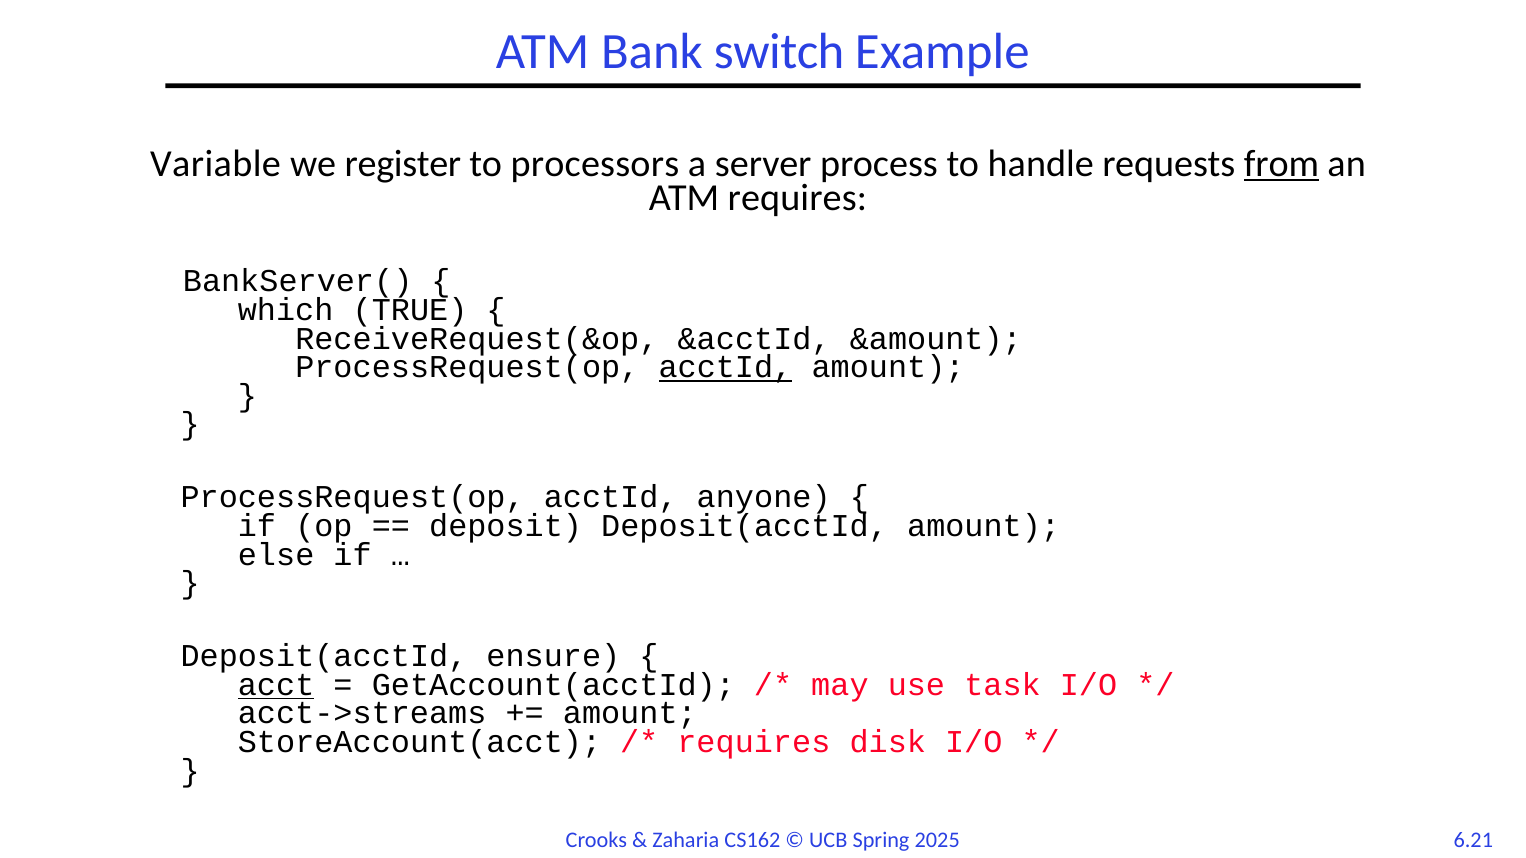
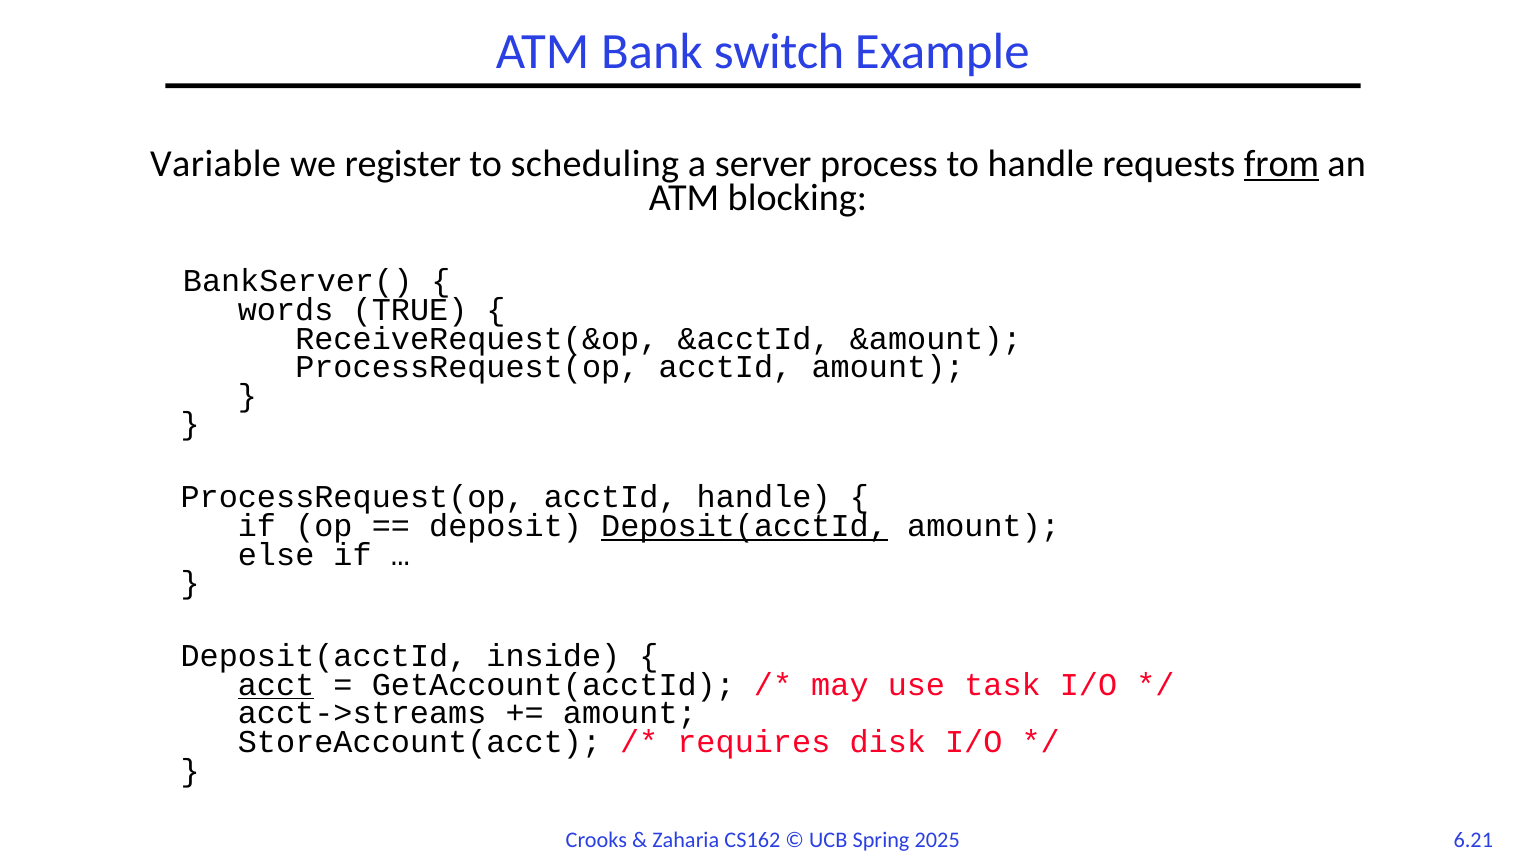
processors: processors -> scheduling (595, 163)
ATM requires: requires -> blocking (797, 198)
which: which -> words (286, 310)
acctId underline: present -> none (725, 367)
acctId anyone: anyone -> handle (764, 498)
Deposit(acctId underline: none -> present (745, 526)
ensure: ensure -> inside (553, 657)
